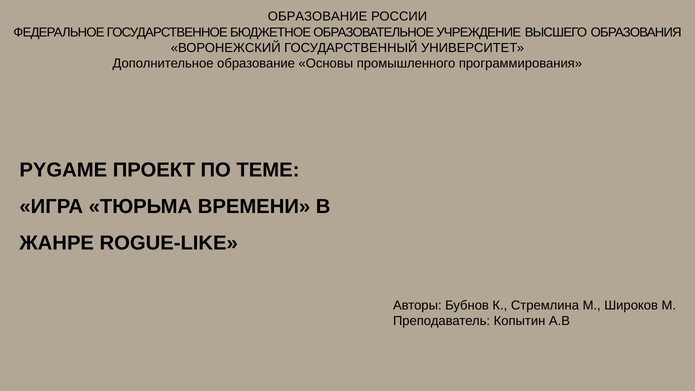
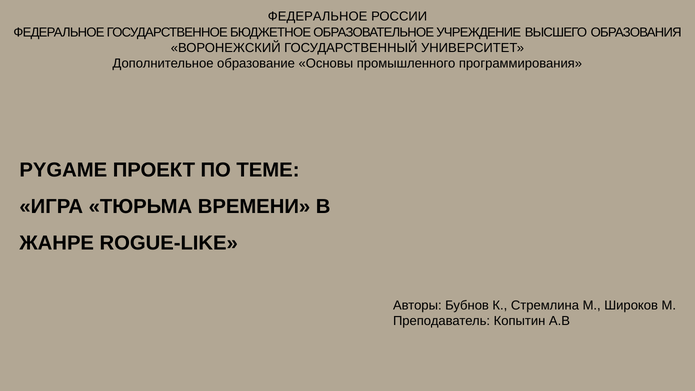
ОБРАЗОВАНИЕ: ОБРАЗОВАНИЕ -> ФЕДЕРАЛЬНОЕ (318, 17)
